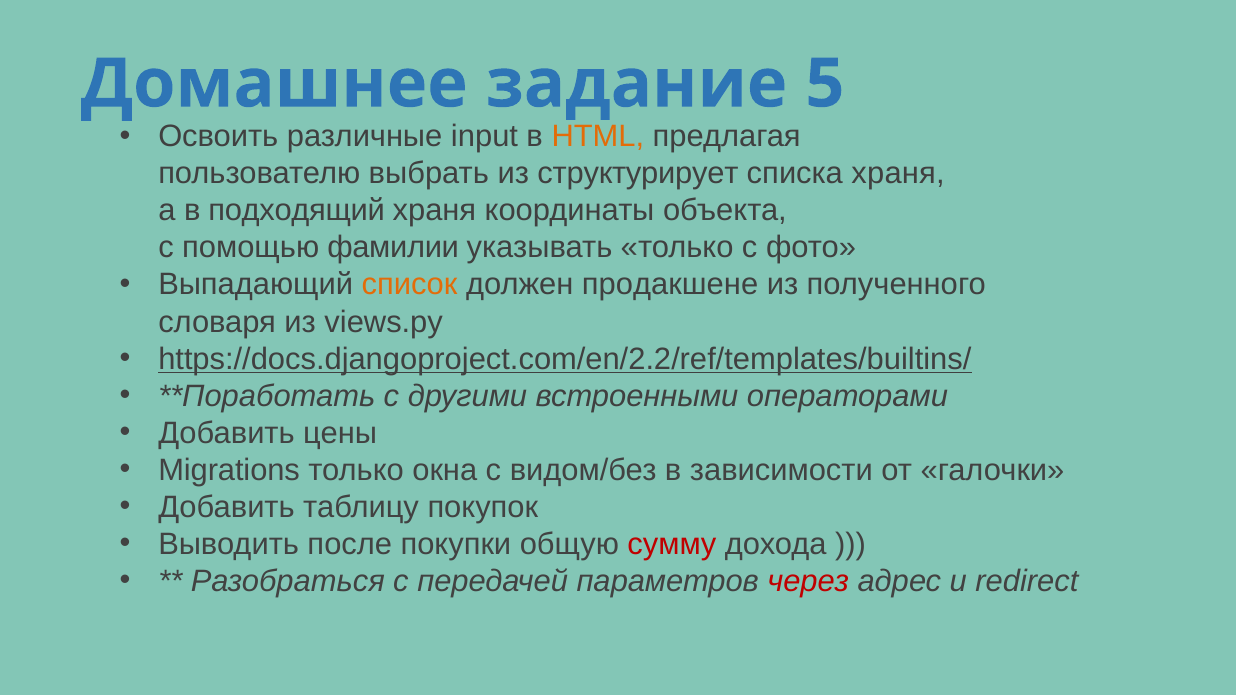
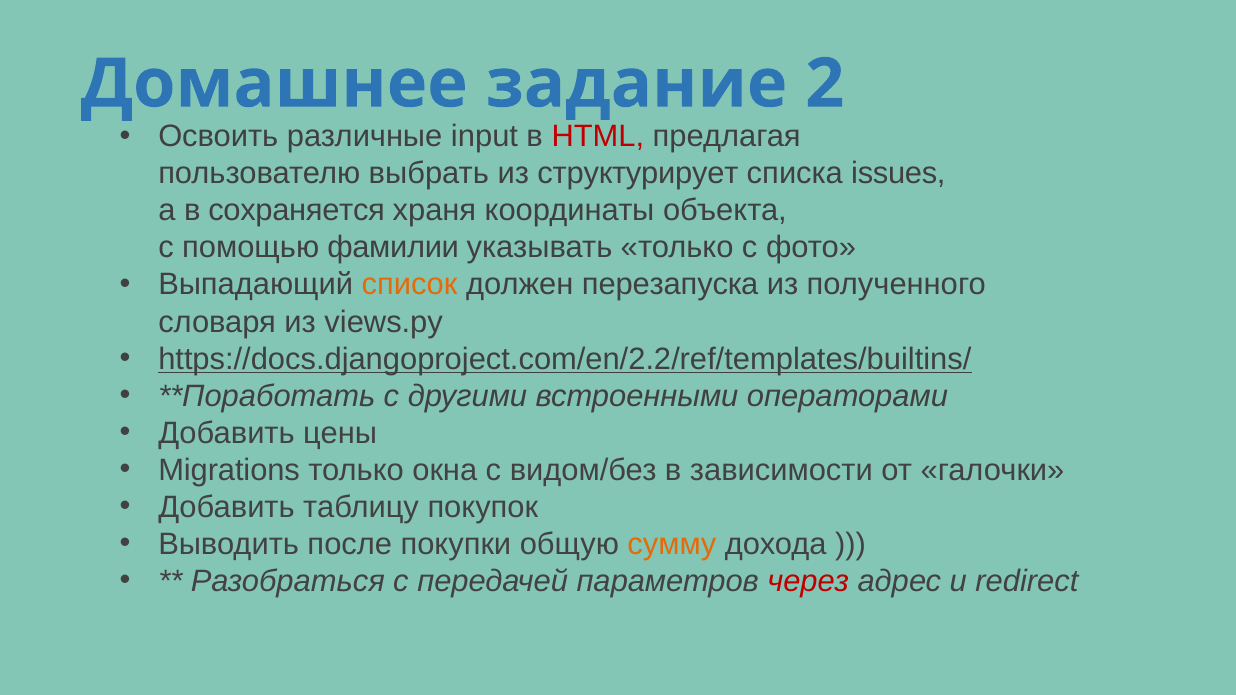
5: 5 -> 2 (825, 84)
HTML colour: orange -> red (598, 137)
списка храня: храня -> issues (898, 174)
подходящий: подходящий -> сохраняется (297, 211)
продакшене: продакшене -> перезапуска (670, 285)
сумму colour: red -> orange (672, 544)
